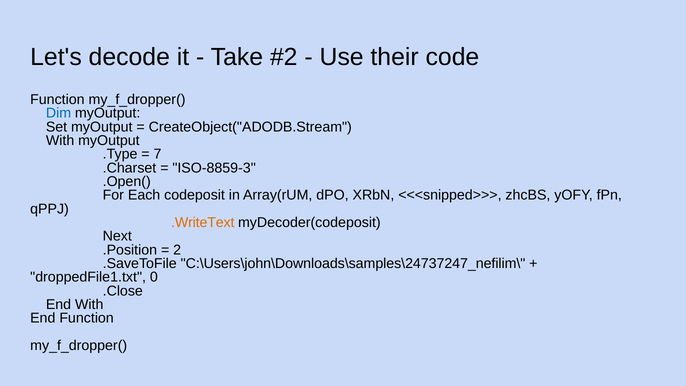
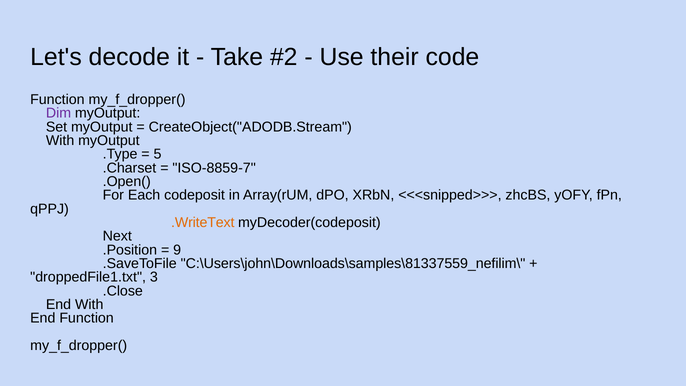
Dim colour: blue -> purple (59, 113)
7: 7 -> 5 (158, 154)
ISO-8859-3: ISO-8859-3 -> ISO-8859-7 (214, 168)
2: 2 -> 9 (177, 250)
C:\Users\john\Downloads\samples\24737247_nefilim\: C:\Users\john\Downloads\samples\24737247_nefilim\ -> C:\Users\john\Downloads\samples\81337559_nefilim\ (353, 264)
0: 0 -> 3 (154, 277)
